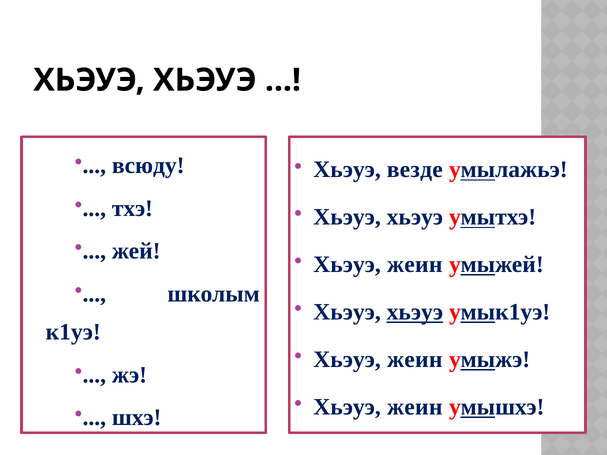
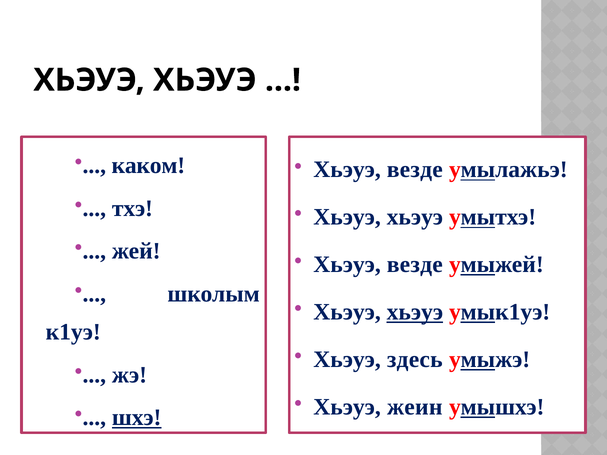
всюду: всюду -> каком (148, 166)
жеин: жеин -> везде (415, 265)
жеин: жеин -> здесь (415, 360)
шхэ underline: none -> present (137, 418)
